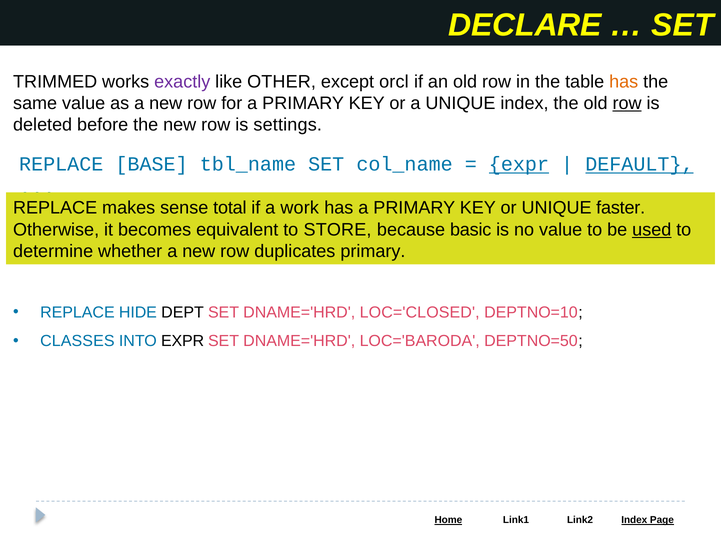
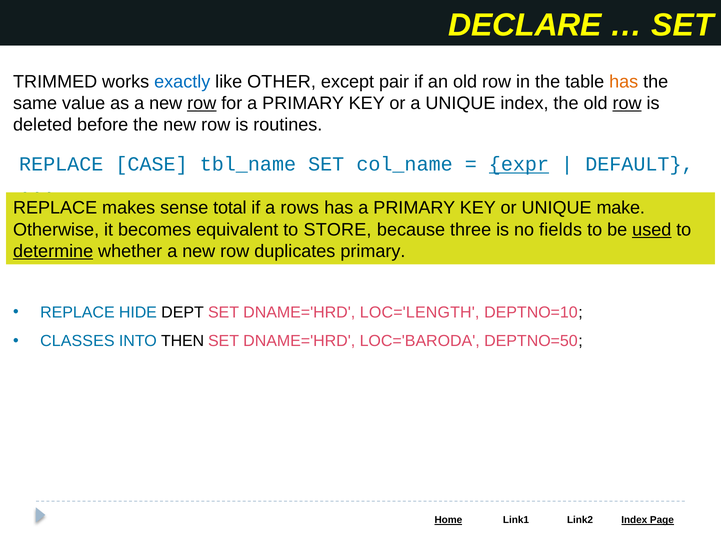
exactly colour: purple -> blue (182, 82)
orcl: orcl -> pair (394, 82)
row underline: none -> present (202, 103)
settings: settings -> routines (288, 125)
BASE: BASE -> CASE (152, 164)
DEFAULT underline: present -> none (639, 164)
work: work -> rows (300, 208)
faster: faster -> make (621, 208)
basic: basic -> three (471, 229)
no value: value -> fields (561, 229)
determine underline: none -> present (53, 251)
LOC='CLOSED: LOC='CLOSED -> LOC='LENGTH (420, 312)
INTO EXPR: EXPR -> THEN (183, 341)
